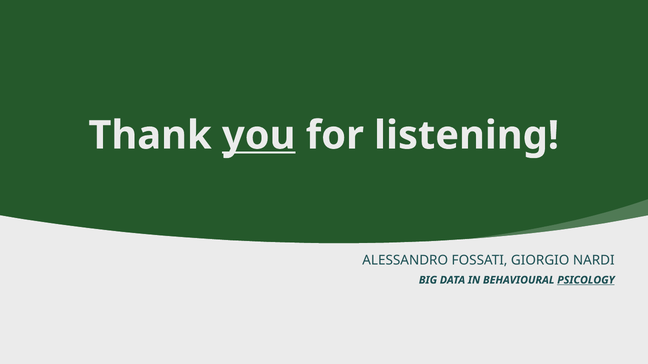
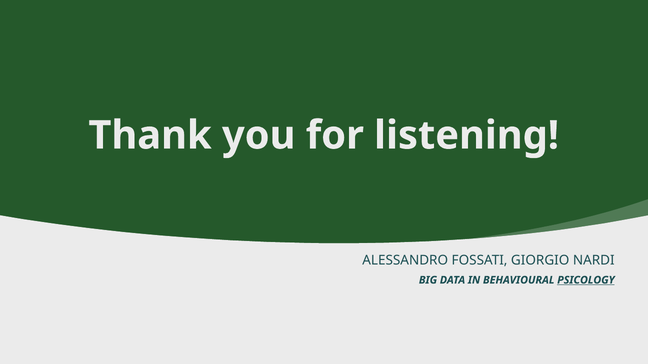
you underline: present -> none (259, 136)
